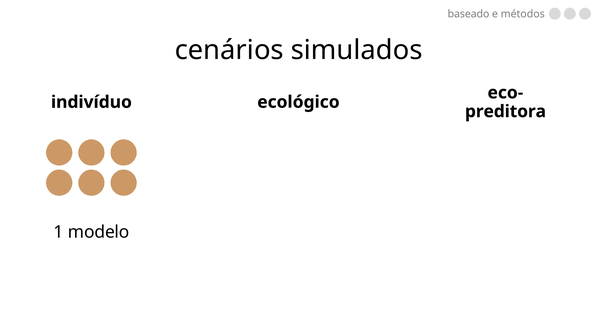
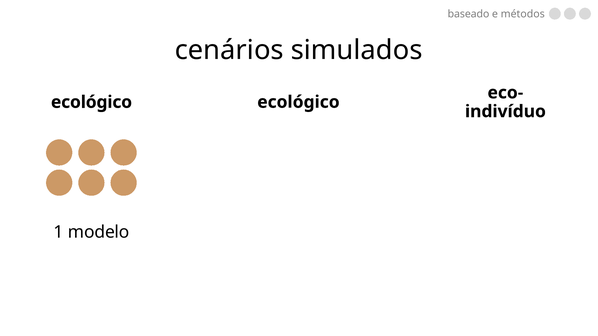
indivíduo: indivíduo -> ecológico (92, 102)
preditora: preditora -> indivíduo (505, 112)
